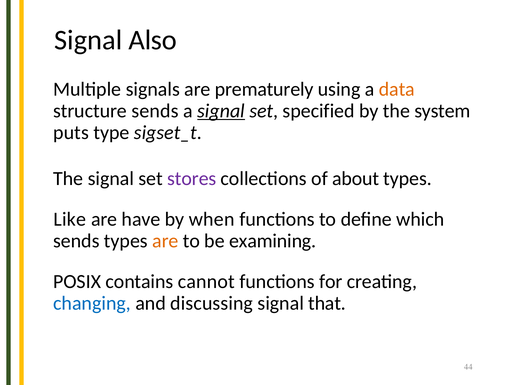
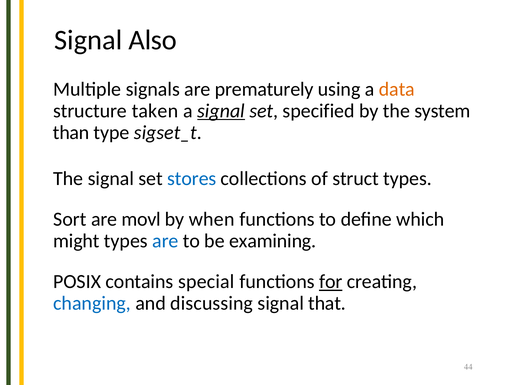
structure sends: sends -> taken (155, 111)
puts: puts -> than (71, 132)
stores colour: purple -> blue (192, 178)
about: about -> struct (356, 178)
Like: Like -> Sort (70, 219)
have: have -> movl (141, 219)
sends: sends -> might (76, 241)
are colour: orange -> blue (165, 241)
cannot: cannot -> special (206, 282)
for underline: none -> present (331, 282)
